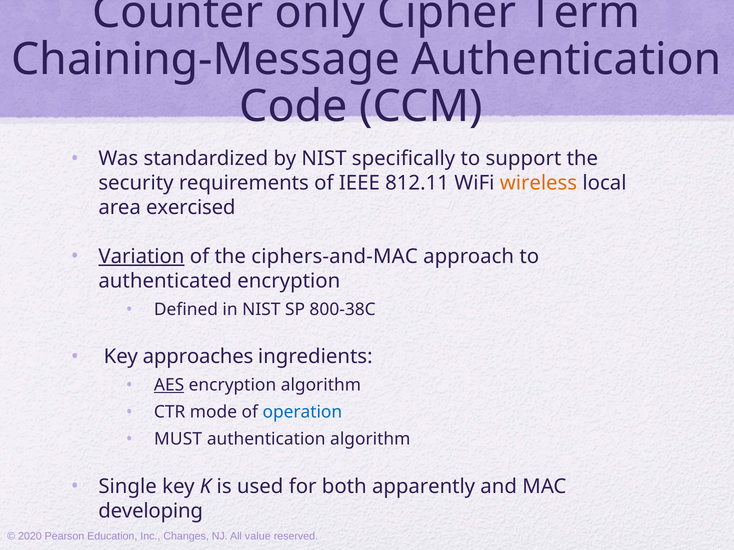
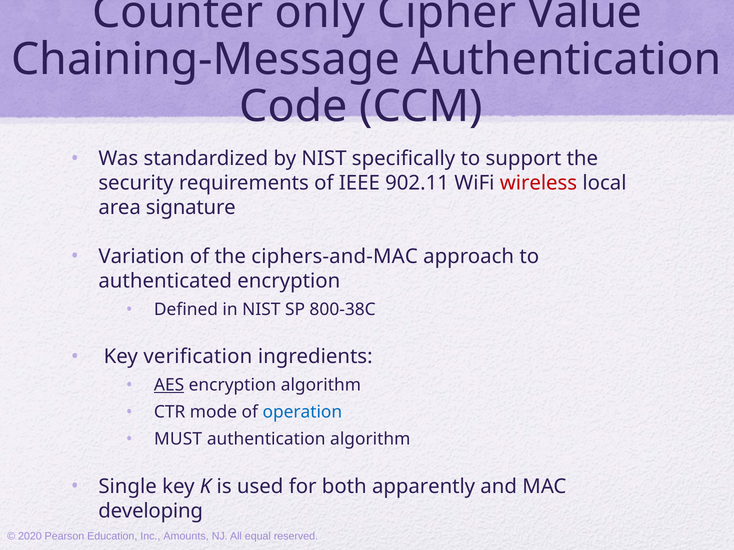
Term: Term -> Value (585, 13)
812.11: 812.11 -> 902.11 (417, 183)
wireless colour: orange -> red (538, 183)
exercised: exercised -> signature (191, 208)
Variation underline: present -> none (141, 257)
approaches: approaches -> verification (198, 357)
Changes: Changes -> Amounts (186, 537)
value: value -> equal (258, 537)
